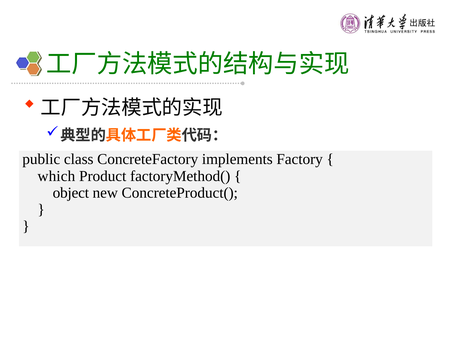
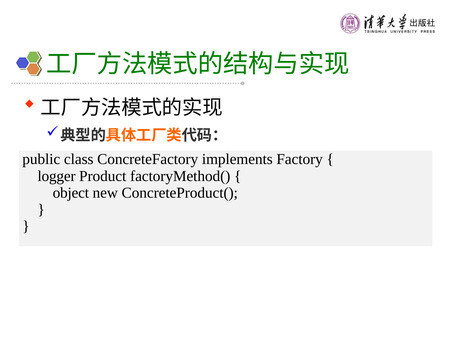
which: which -> logger (57, 176)
